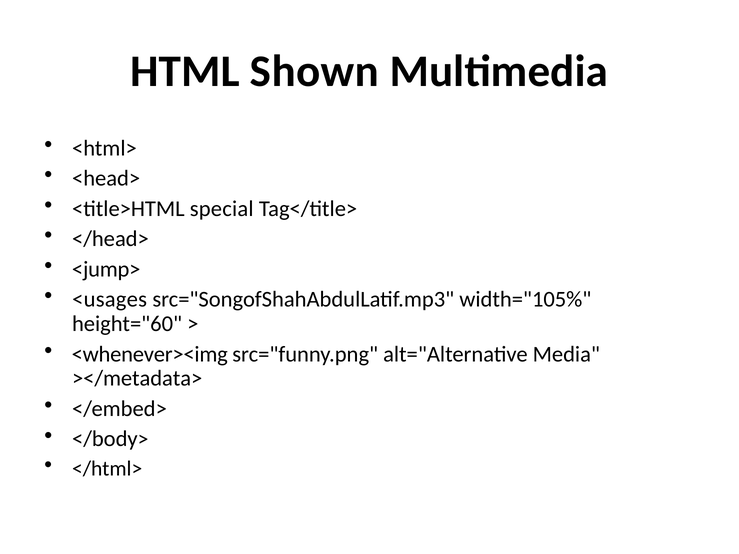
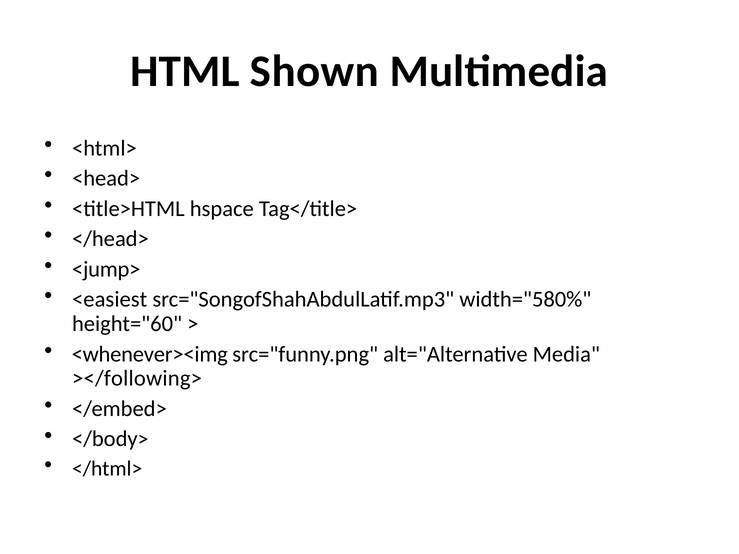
special: special -> hspace (222, 209)
<usages: <usages -> <easiest (110, 300)
width="105%: width="105% -> width="580% (525, 300)
></metadata>: ></metadata> -> ></following> (137, 379)
